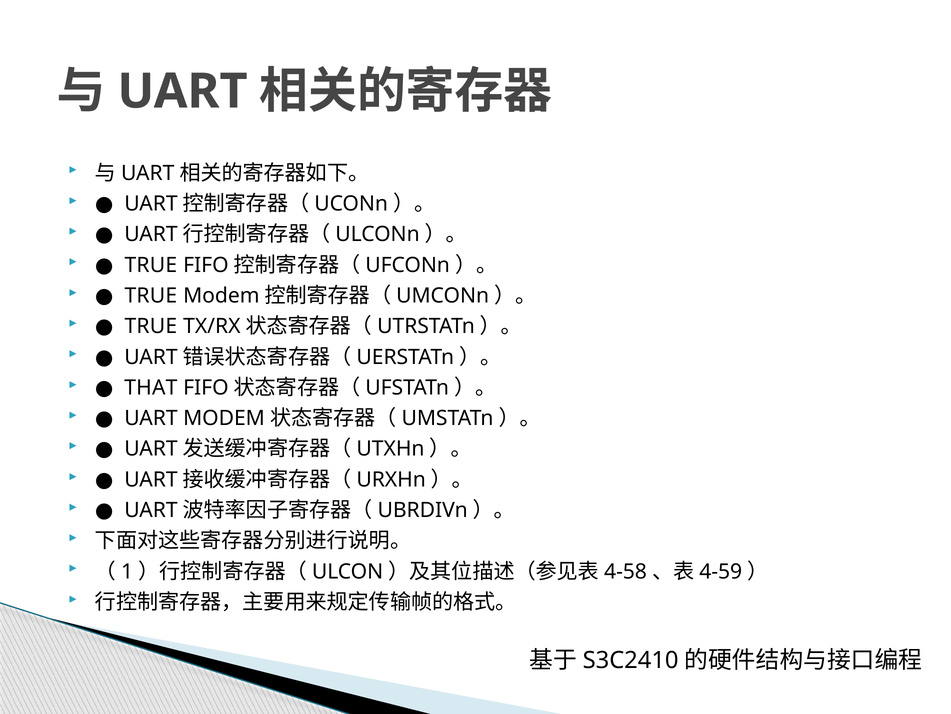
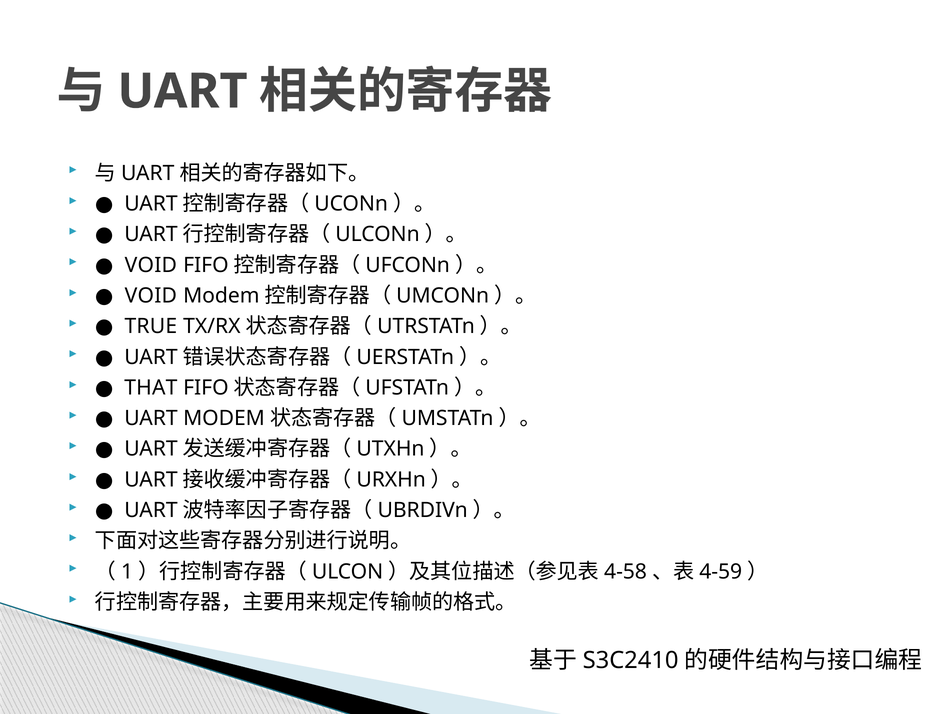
TRUE: TRUE -> VOID (151, 265)
TRUE: TRUE -> VOID (151, 295)
